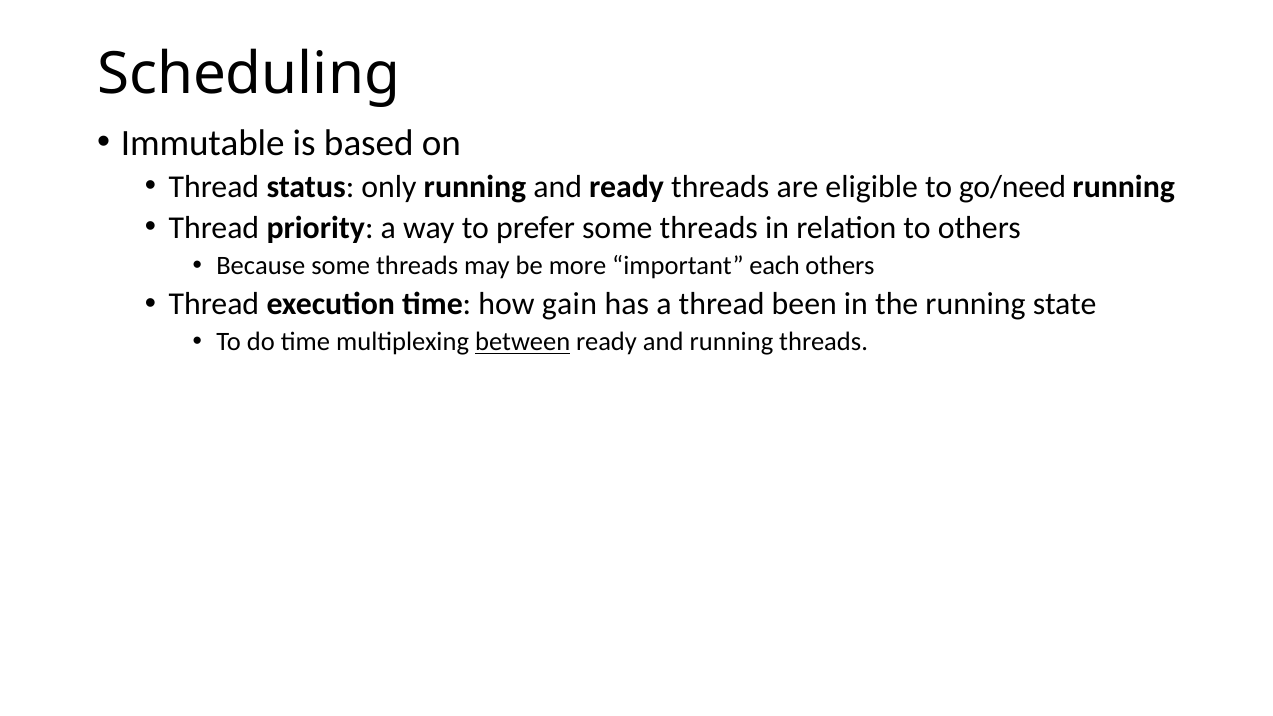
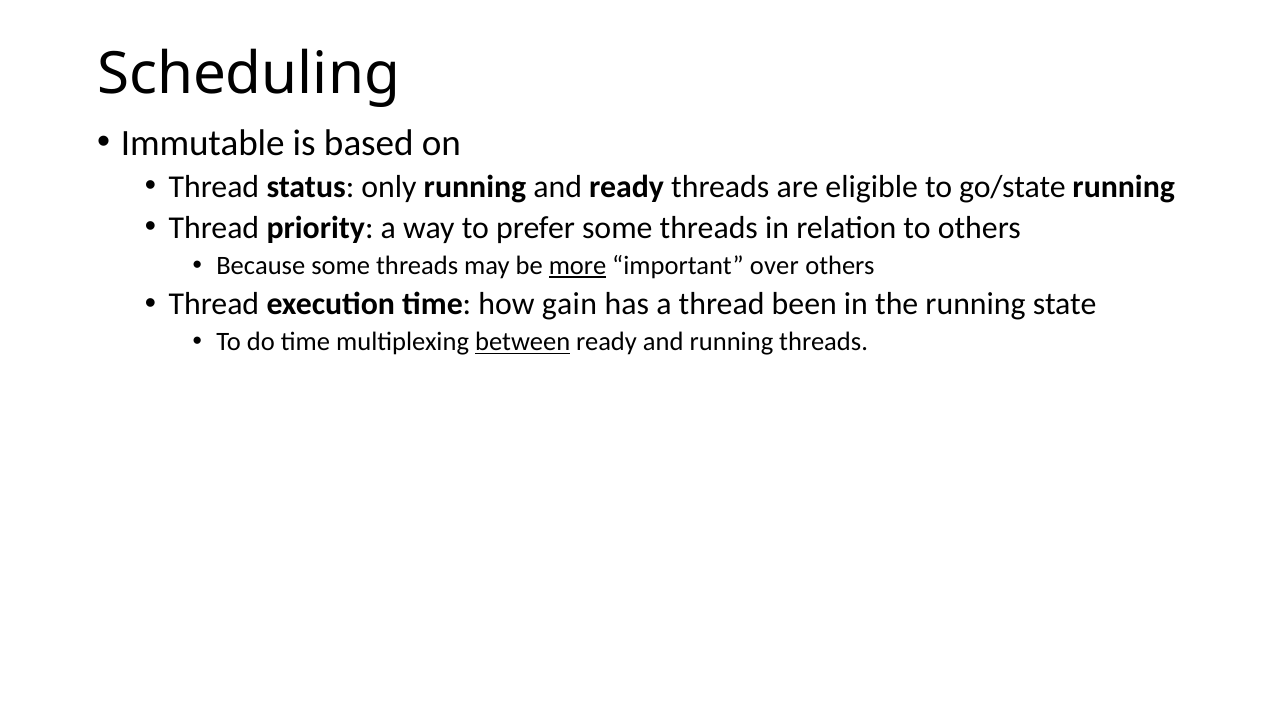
go/need: go/need -> go/state (1012, 187)
more underline: none -> present (578, 266)
each: each -> over (774, 266)
